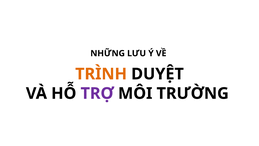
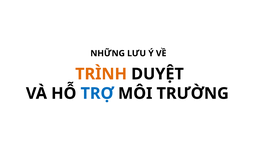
TRỢ colour: purple -> blue (97, 93)
